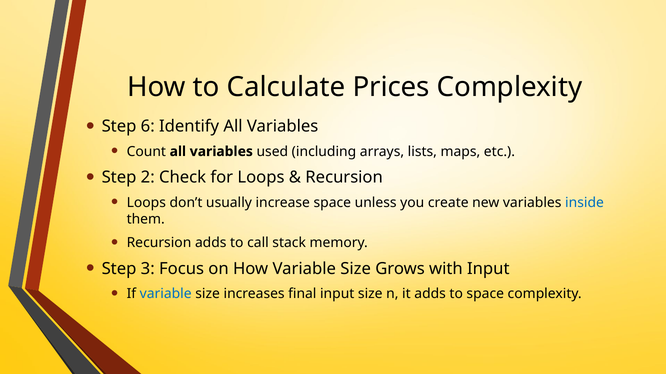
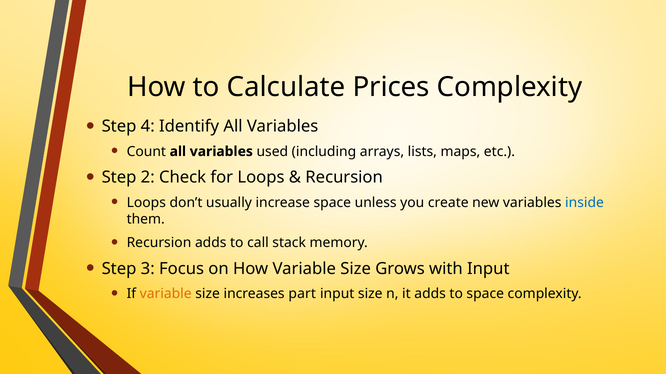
6: 6 -> 4 (148, 127)
variable colour: blue -> orange (166, 294)
final: final -> part (302, 294)
